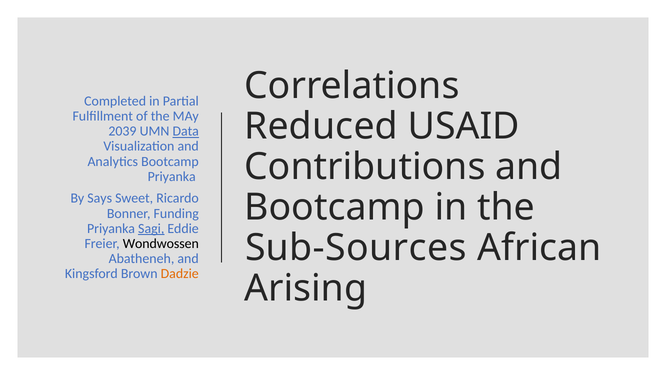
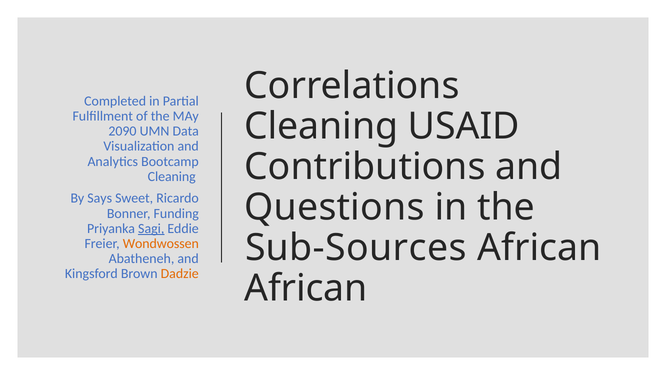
Reduced: Reduced -> Cleaning (321, 126)
2039: 2039 -> 2090 (122, 131)
Data underline: present -> none (186, 131)
Priyanka: Priyanka -> Cleaning (172, 176)
Bootcamp: Bootcamp -> Questions (334, 207)
Wondwossen colour: black -> orange (161, 243)
Arising: Arising -> African (306, 288)
